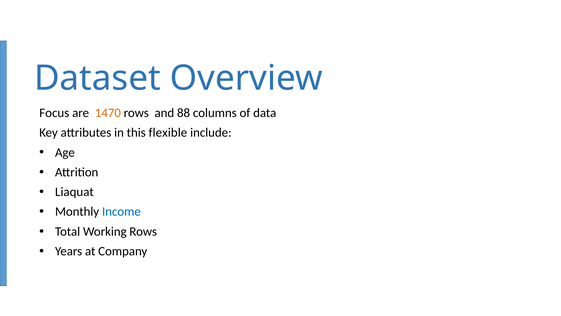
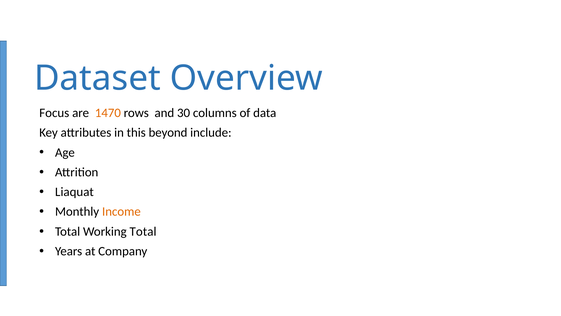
88: 88 -> 30 (184, 113)
flexible: flexible -> beyond (168, 133)
Income colour: blue -> orange (121, 211)
Working Rows: Rows -> Total (143, 231)
